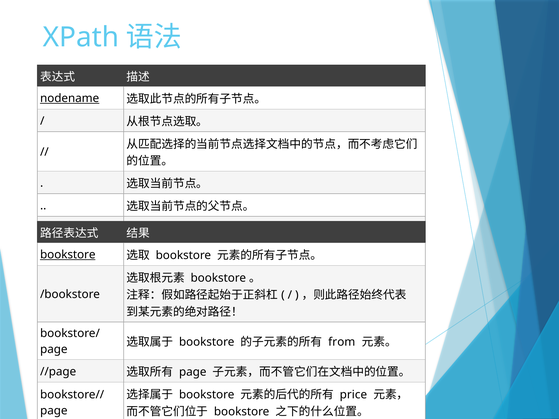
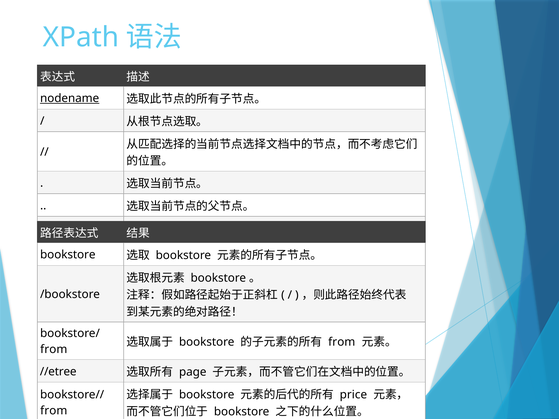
bookstore underline: present -> none (68, 255)
page: page -> from (54, 350)
//page: //page -> //etree (58, 372)
page: page -> from (54, 411)
